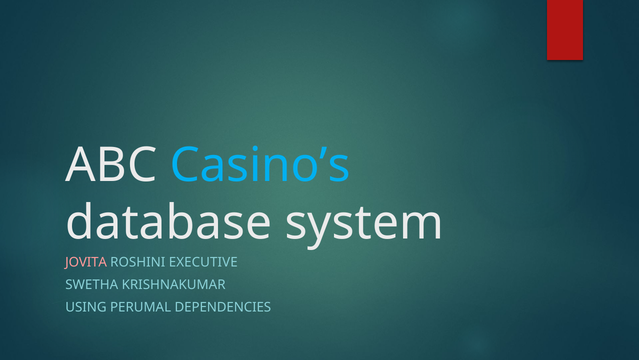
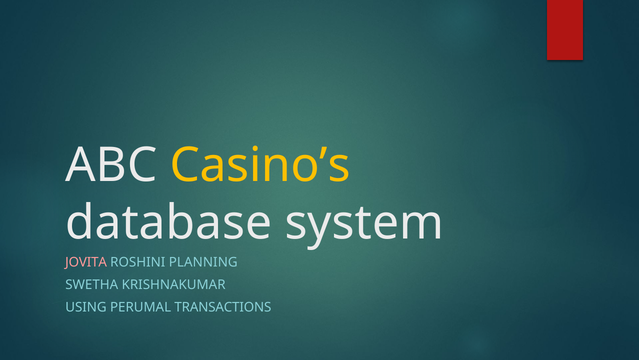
Casino’s colour: light blue -> yellow (260, 165)
EXECUTIVE: EXECUTIVE -> PLANNING (203, 262)
DEPENDENCIES: DEPENDENCIES -> TRANSACTIONS (223, 307)
